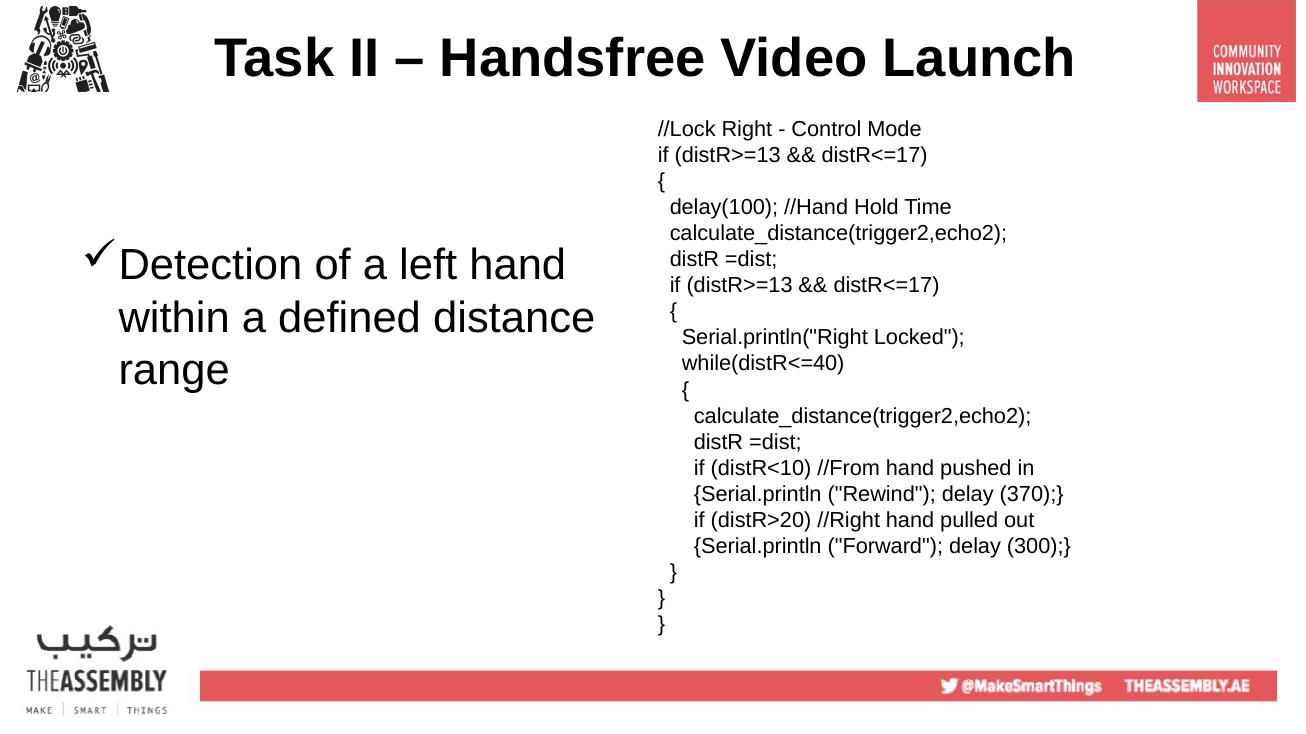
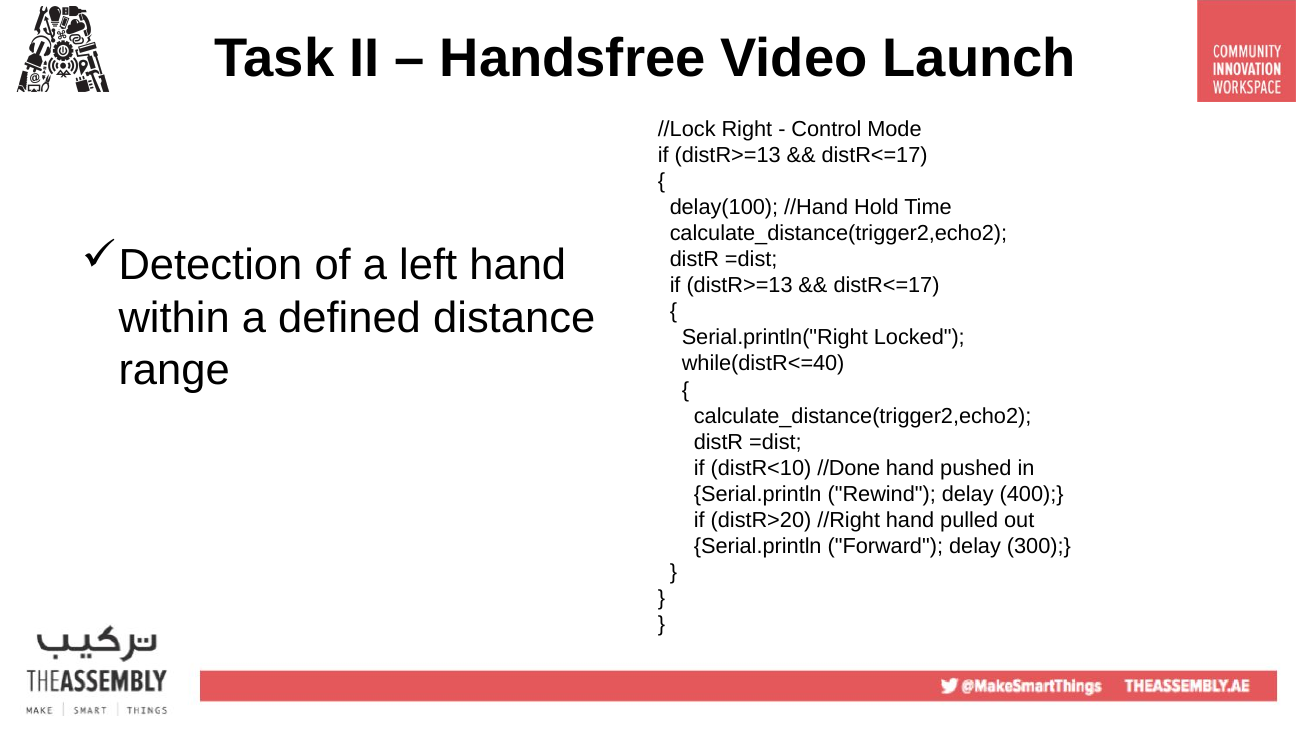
//From: //From -> //Done (849, 469)
370: 370 -> 400 (1032, 495)
